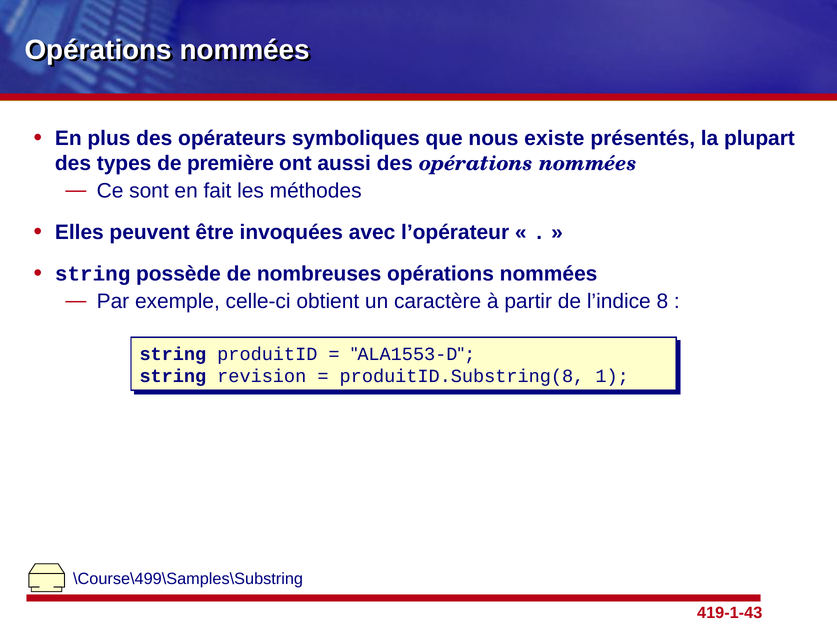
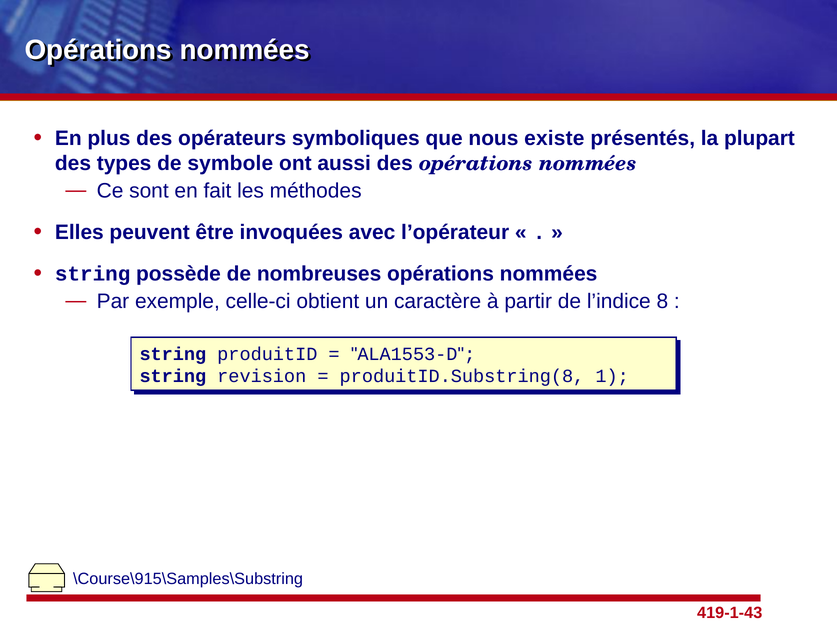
première: première -> symbole (230, 163)
\Course\499\Samples\Substring: \Course\499\Samples\Substring -> \Course\915\Samples\Substring (188, 579)
